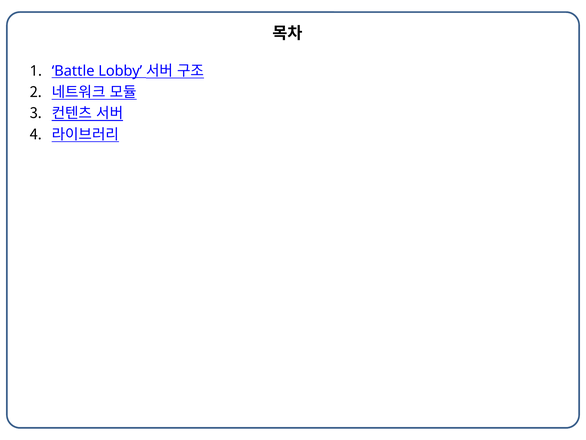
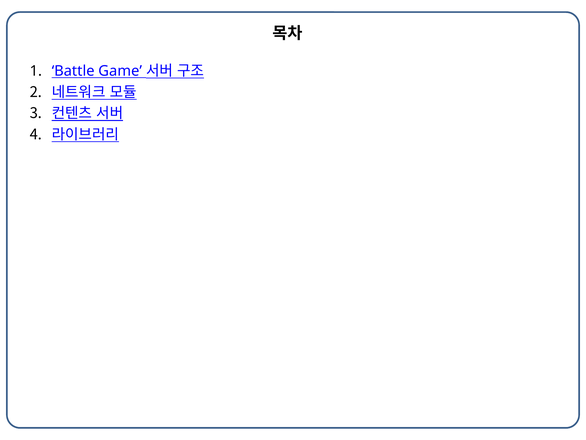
Lobby: Lobby -> Game (120, 71)
